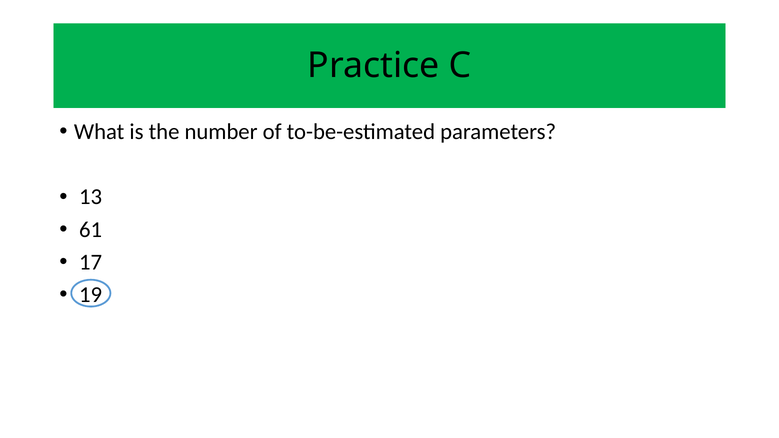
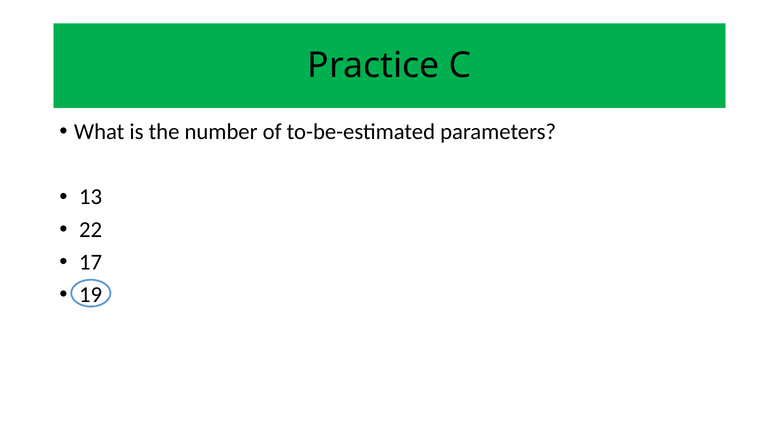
61: 61 -> 22 (91, 230)
